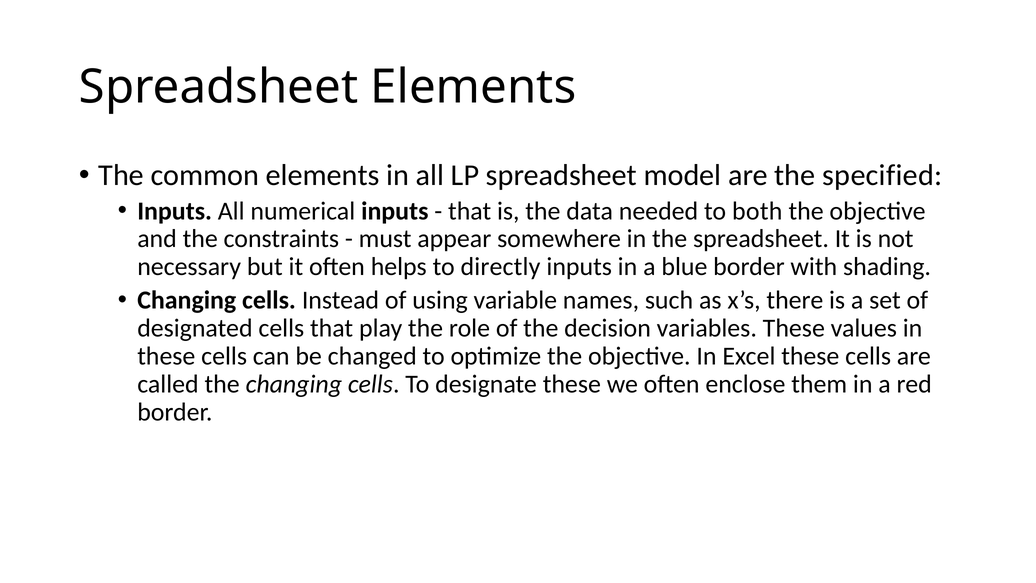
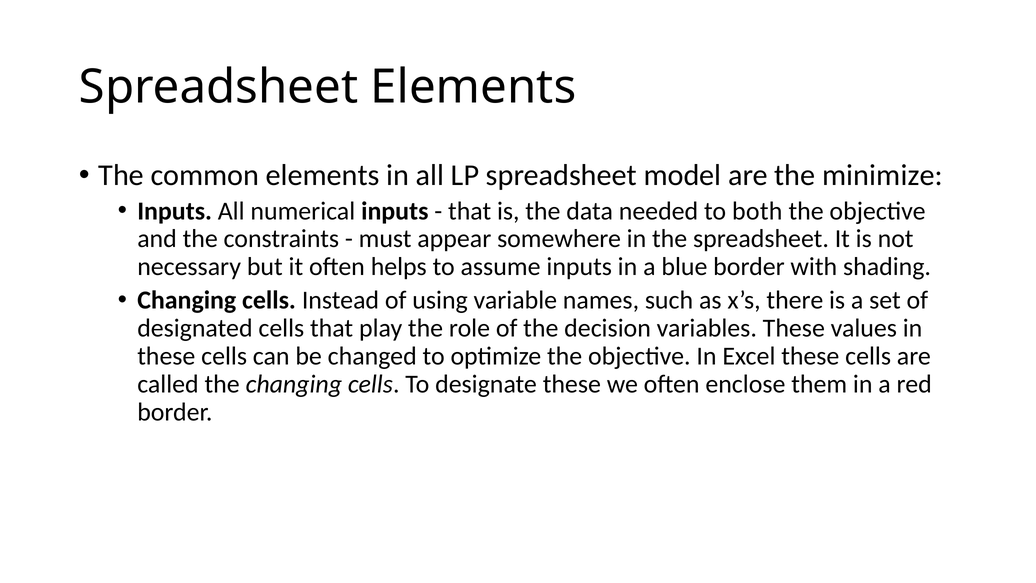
specified: specified -> minimize (882, 175)
directly: directly -> assume (501, 267)
